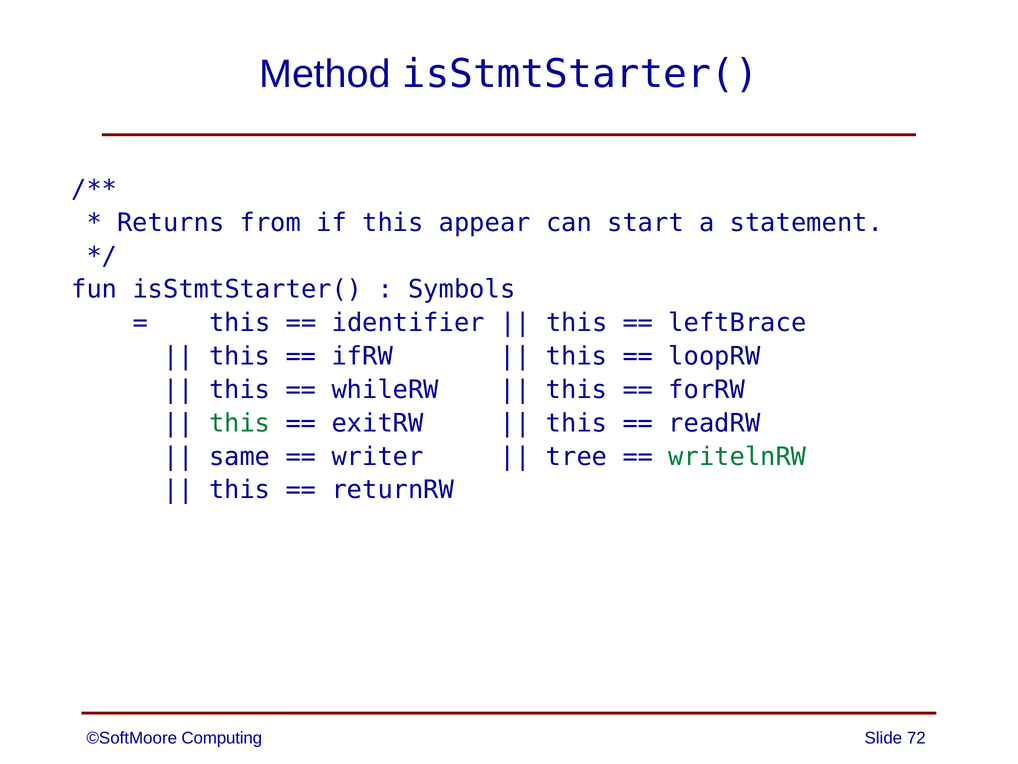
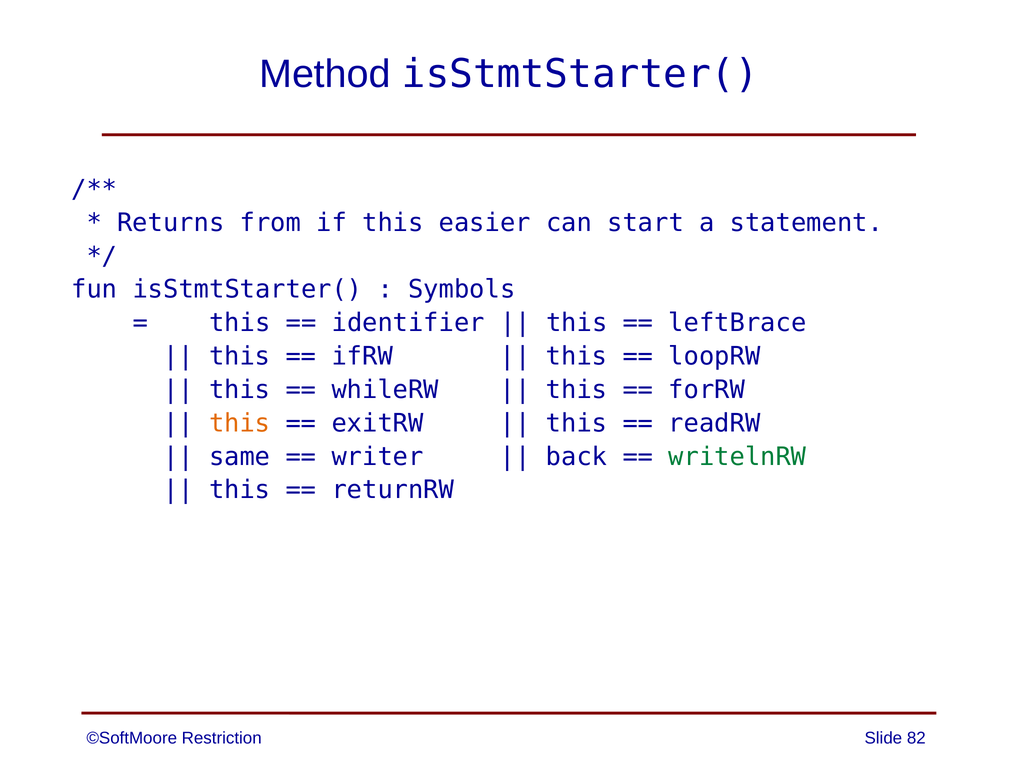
appear: appear -> easier (485, 223)
this colour: green -> orange (240, 423)
tree: tree -> back (577, 456)
Computing: Computing -> Restriction (222, 738)
72: 72 -> 82 (916, 738)
